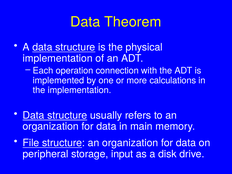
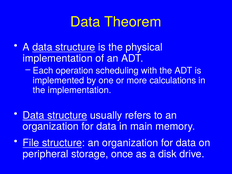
connection: connection -> scheduling (117, 71)
input: input -> once (122, 154)
